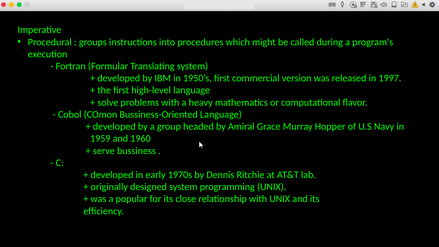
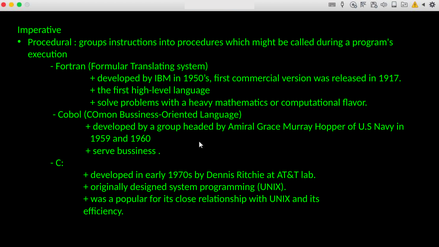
1997: 1997 -> 1917 (390, 78)
